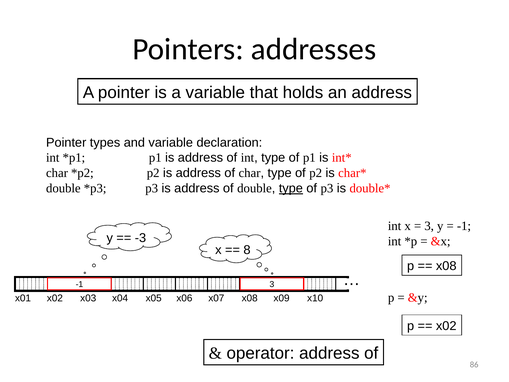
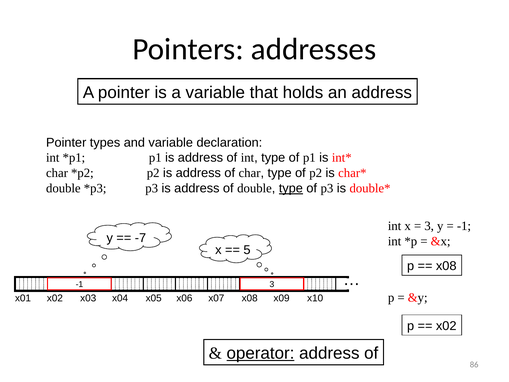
-3: -3 -> -7 (140, 238)
8: 8 -> 5 (247, 250)
operator underline: none -> present (260, 353)
